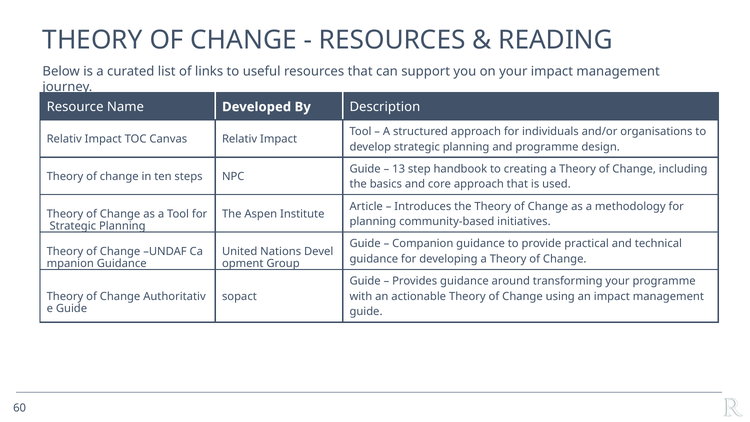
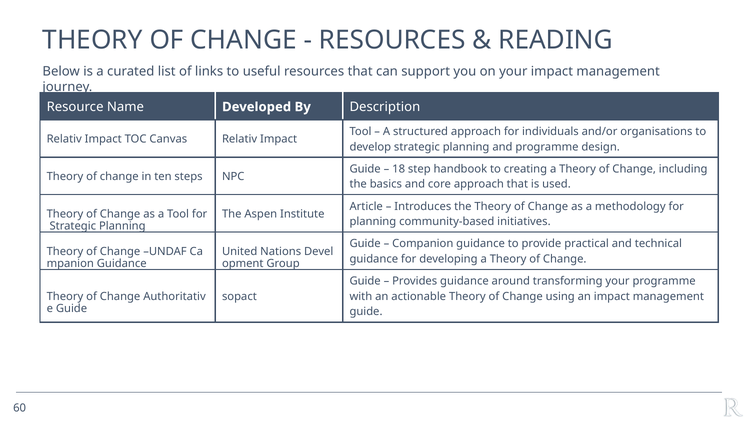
13: 13 -> 18 (399, 169)
